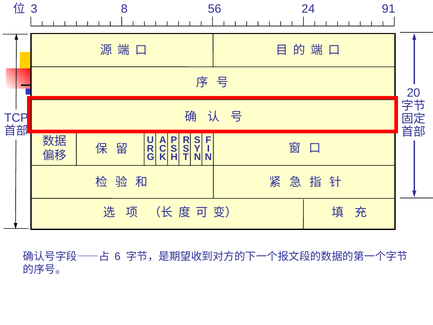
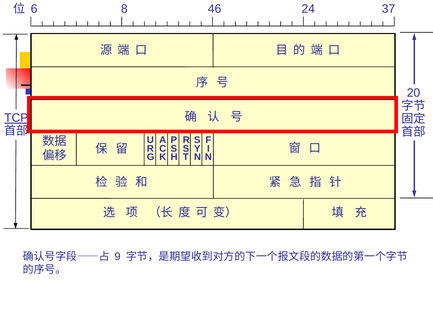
3: 3 -> 6 (34, 9)
56: 56 -> 46 (215, 9)
91: 91 -> 37 (388, 9)
TCP underline: none -> present (16, 118)
6: 6 -> 9 (118, 257)
